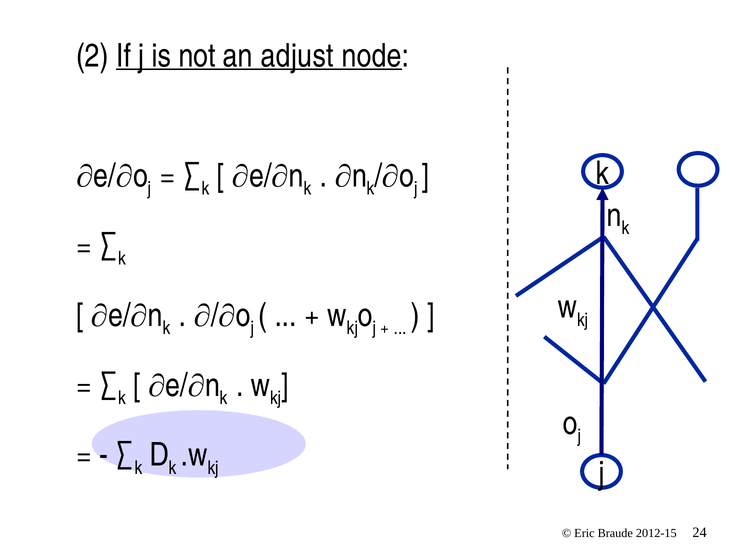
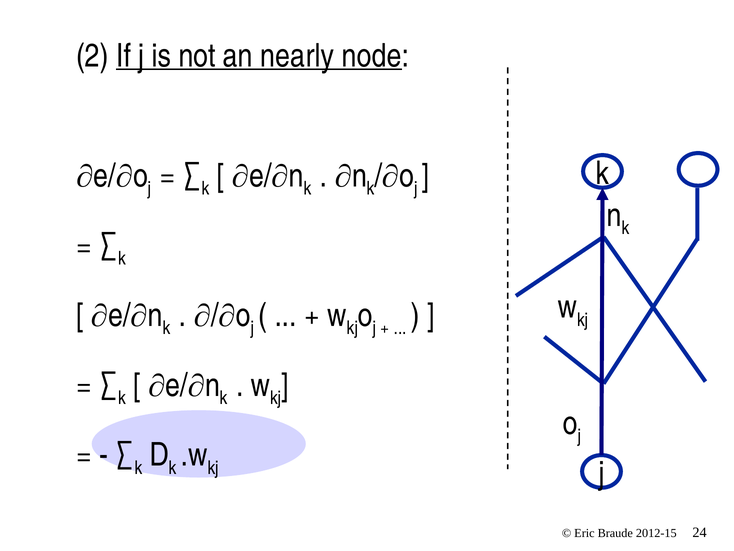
adjust: adjust -> nearly (297, 56)
